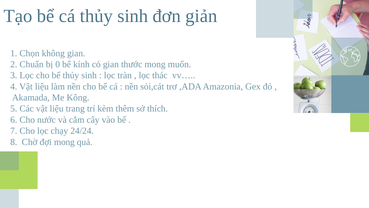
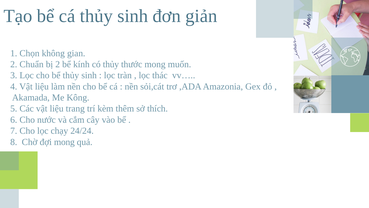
bị 0: 0 -> 2 (58, 64)
có gian: gian -> thủy (111, 64)
